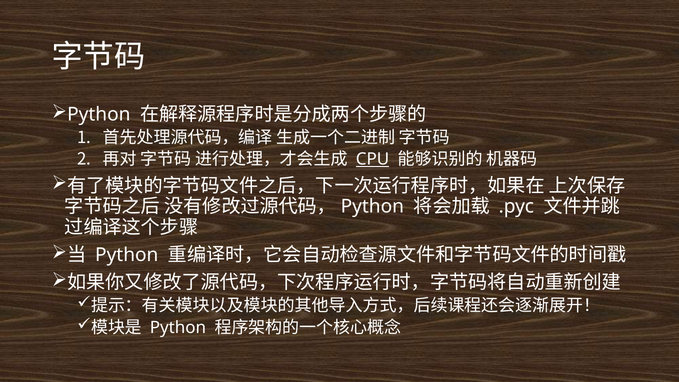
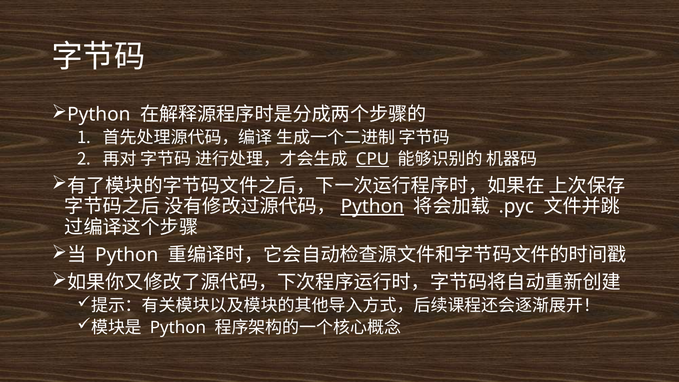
Python underline: none -> present (372, 207)
